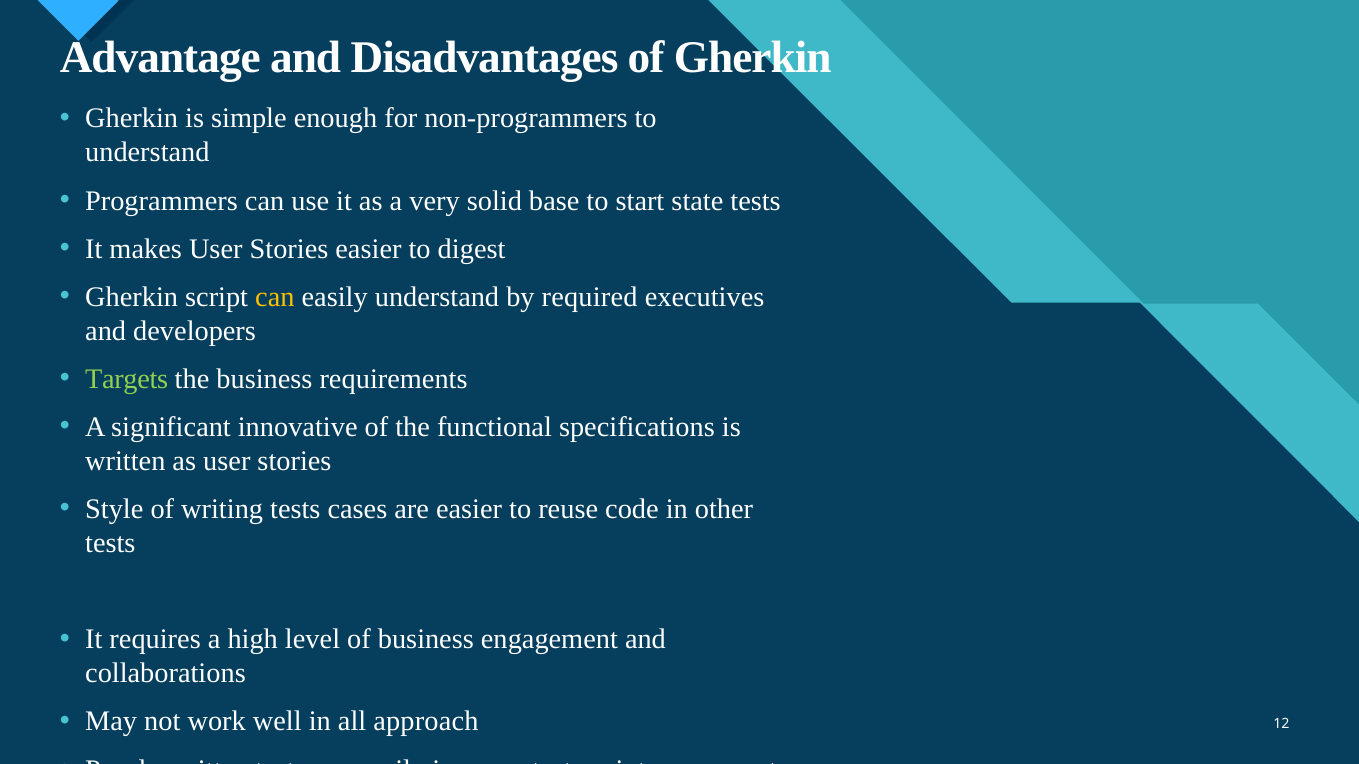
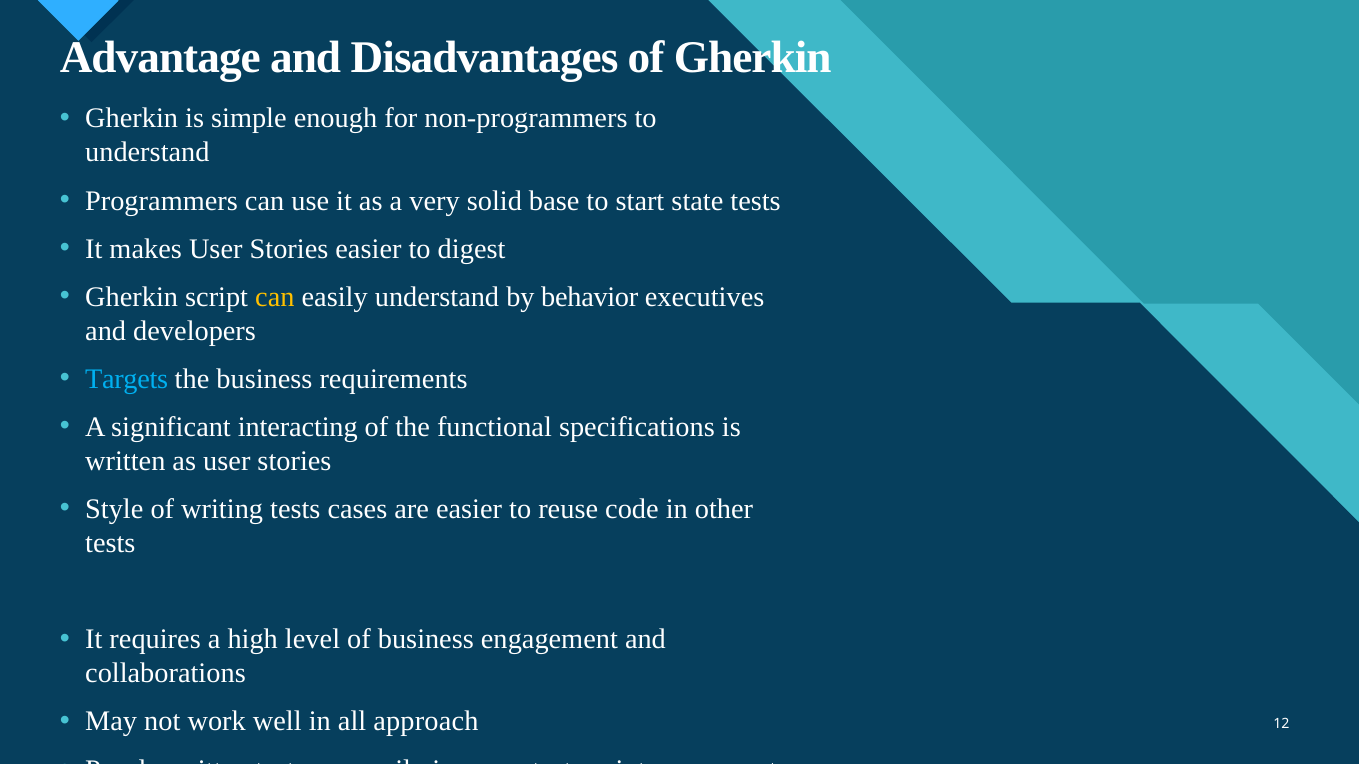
required: required -> behavior (590, 297)
Targets colour: light green -> light blue (127, 379)
innovative: innovative -> interacting (298, 427)
